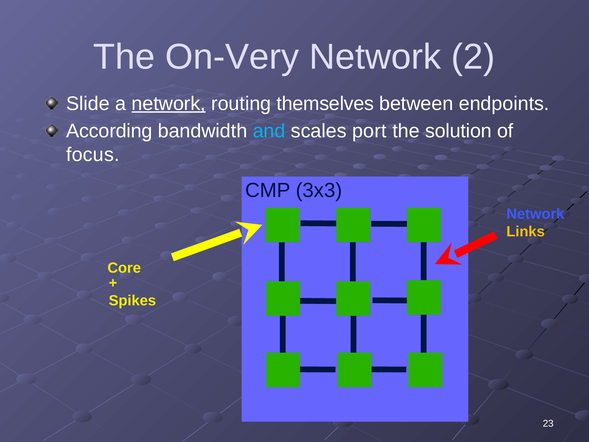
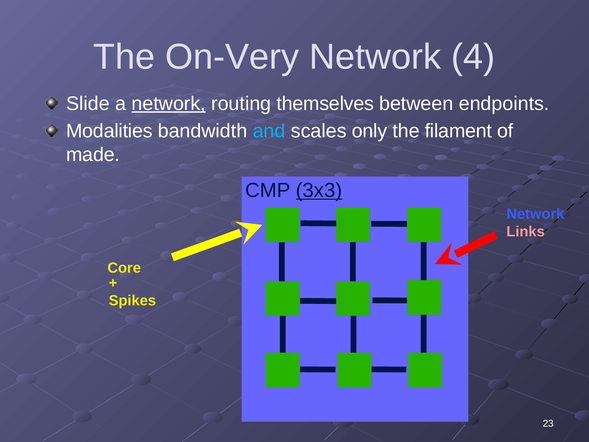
2: 2 -> 4 (473, 57)
According: According -> Modalities (109, 131)
port: port -> only (370, 131)
solution: solution -> filament (458, 131)
focus: focus -> made (93, 155)
3x3 underline: none -> present (319, 190)
Links colour: yellow -> pink (526, 232)
